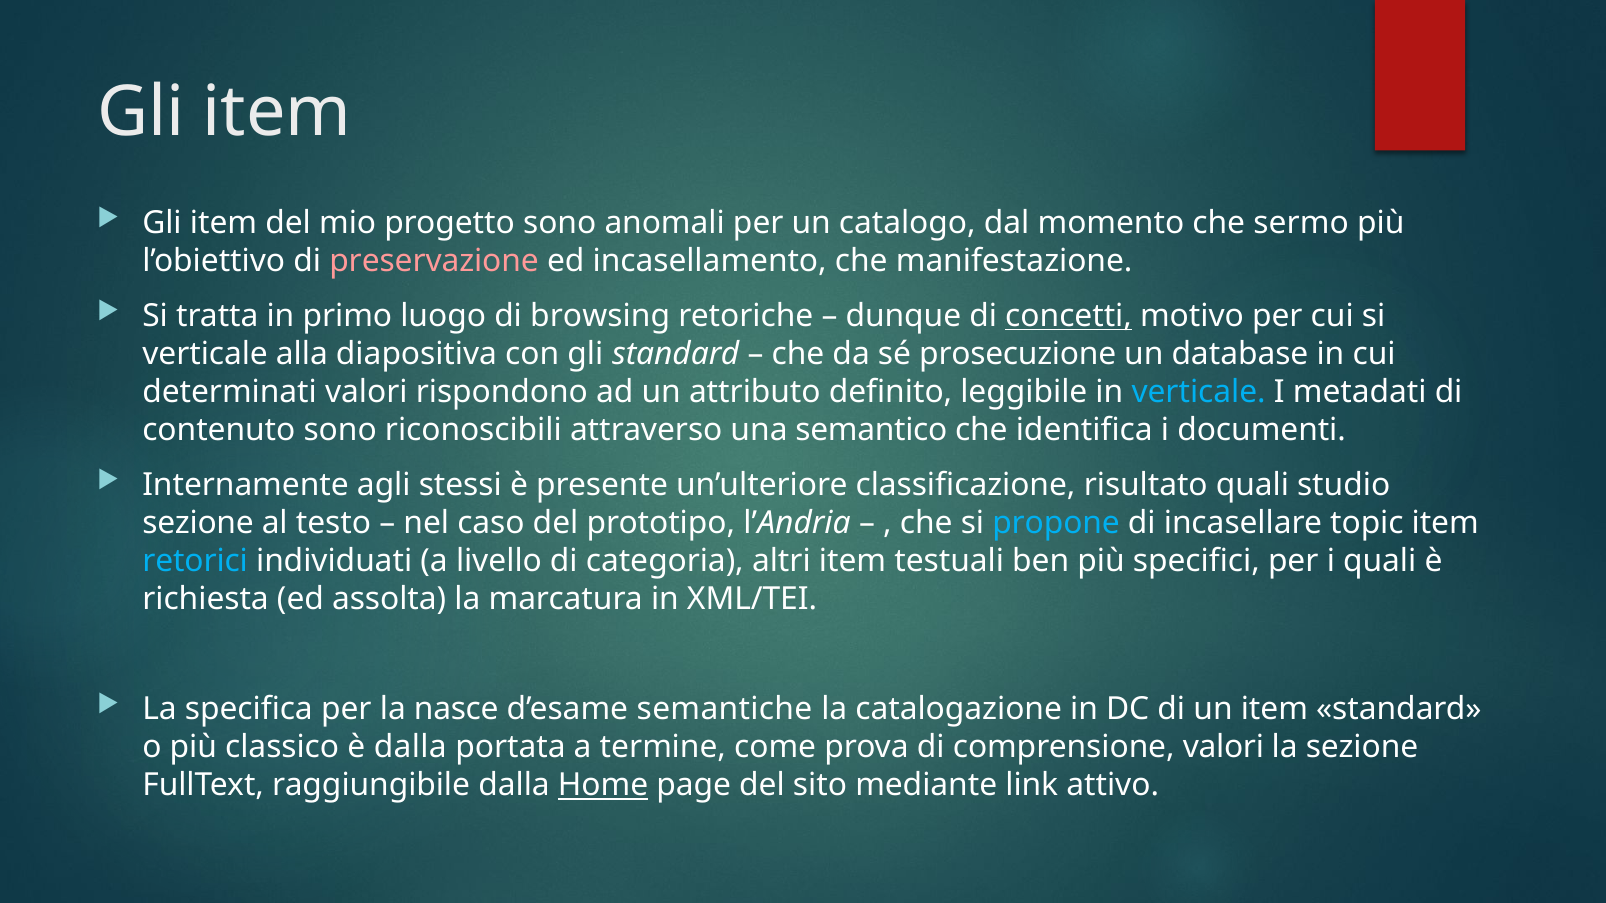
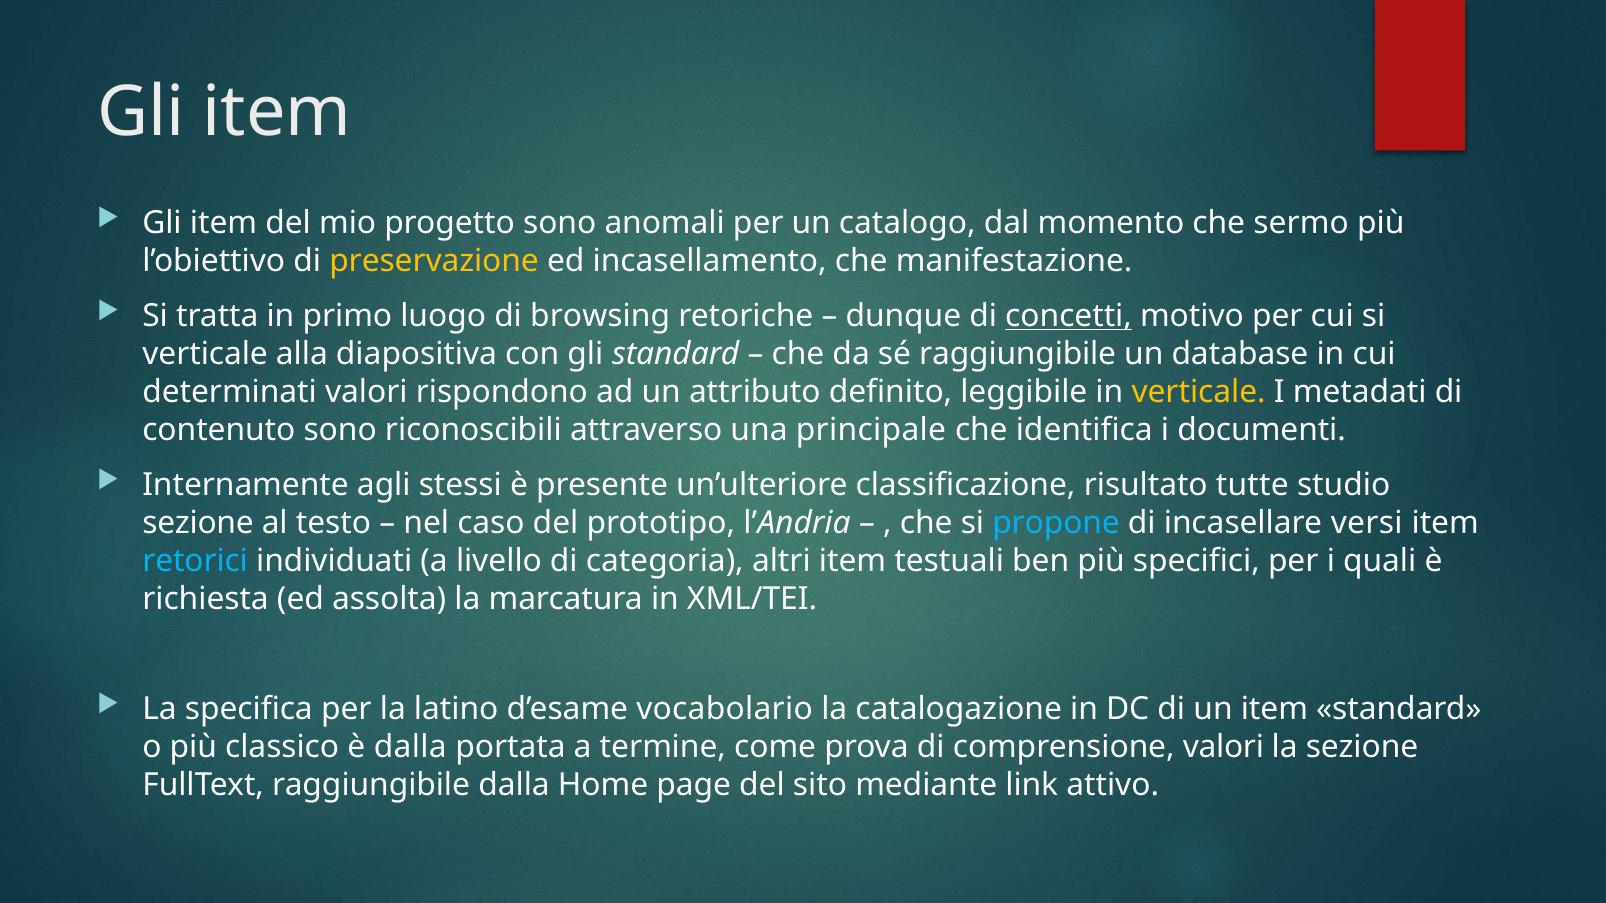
preservazione colour: pink -> yellow (434, 261)
sé prosecuzione: prosecuzione -> raggiungibile (1018, 354)
verticale colour: light blue -> yellow (1199, 392)
semantico: semantico -> principale (871, 430)
risultato quali: quali -> tutte (1252, 485)
topic: topic -> versi (1367, 523)
nasce: nasce -> latino (456, 709)
semantiche: semantiche -> vocabolario (725, 709)
Home underline: present -> none (603, 786)
